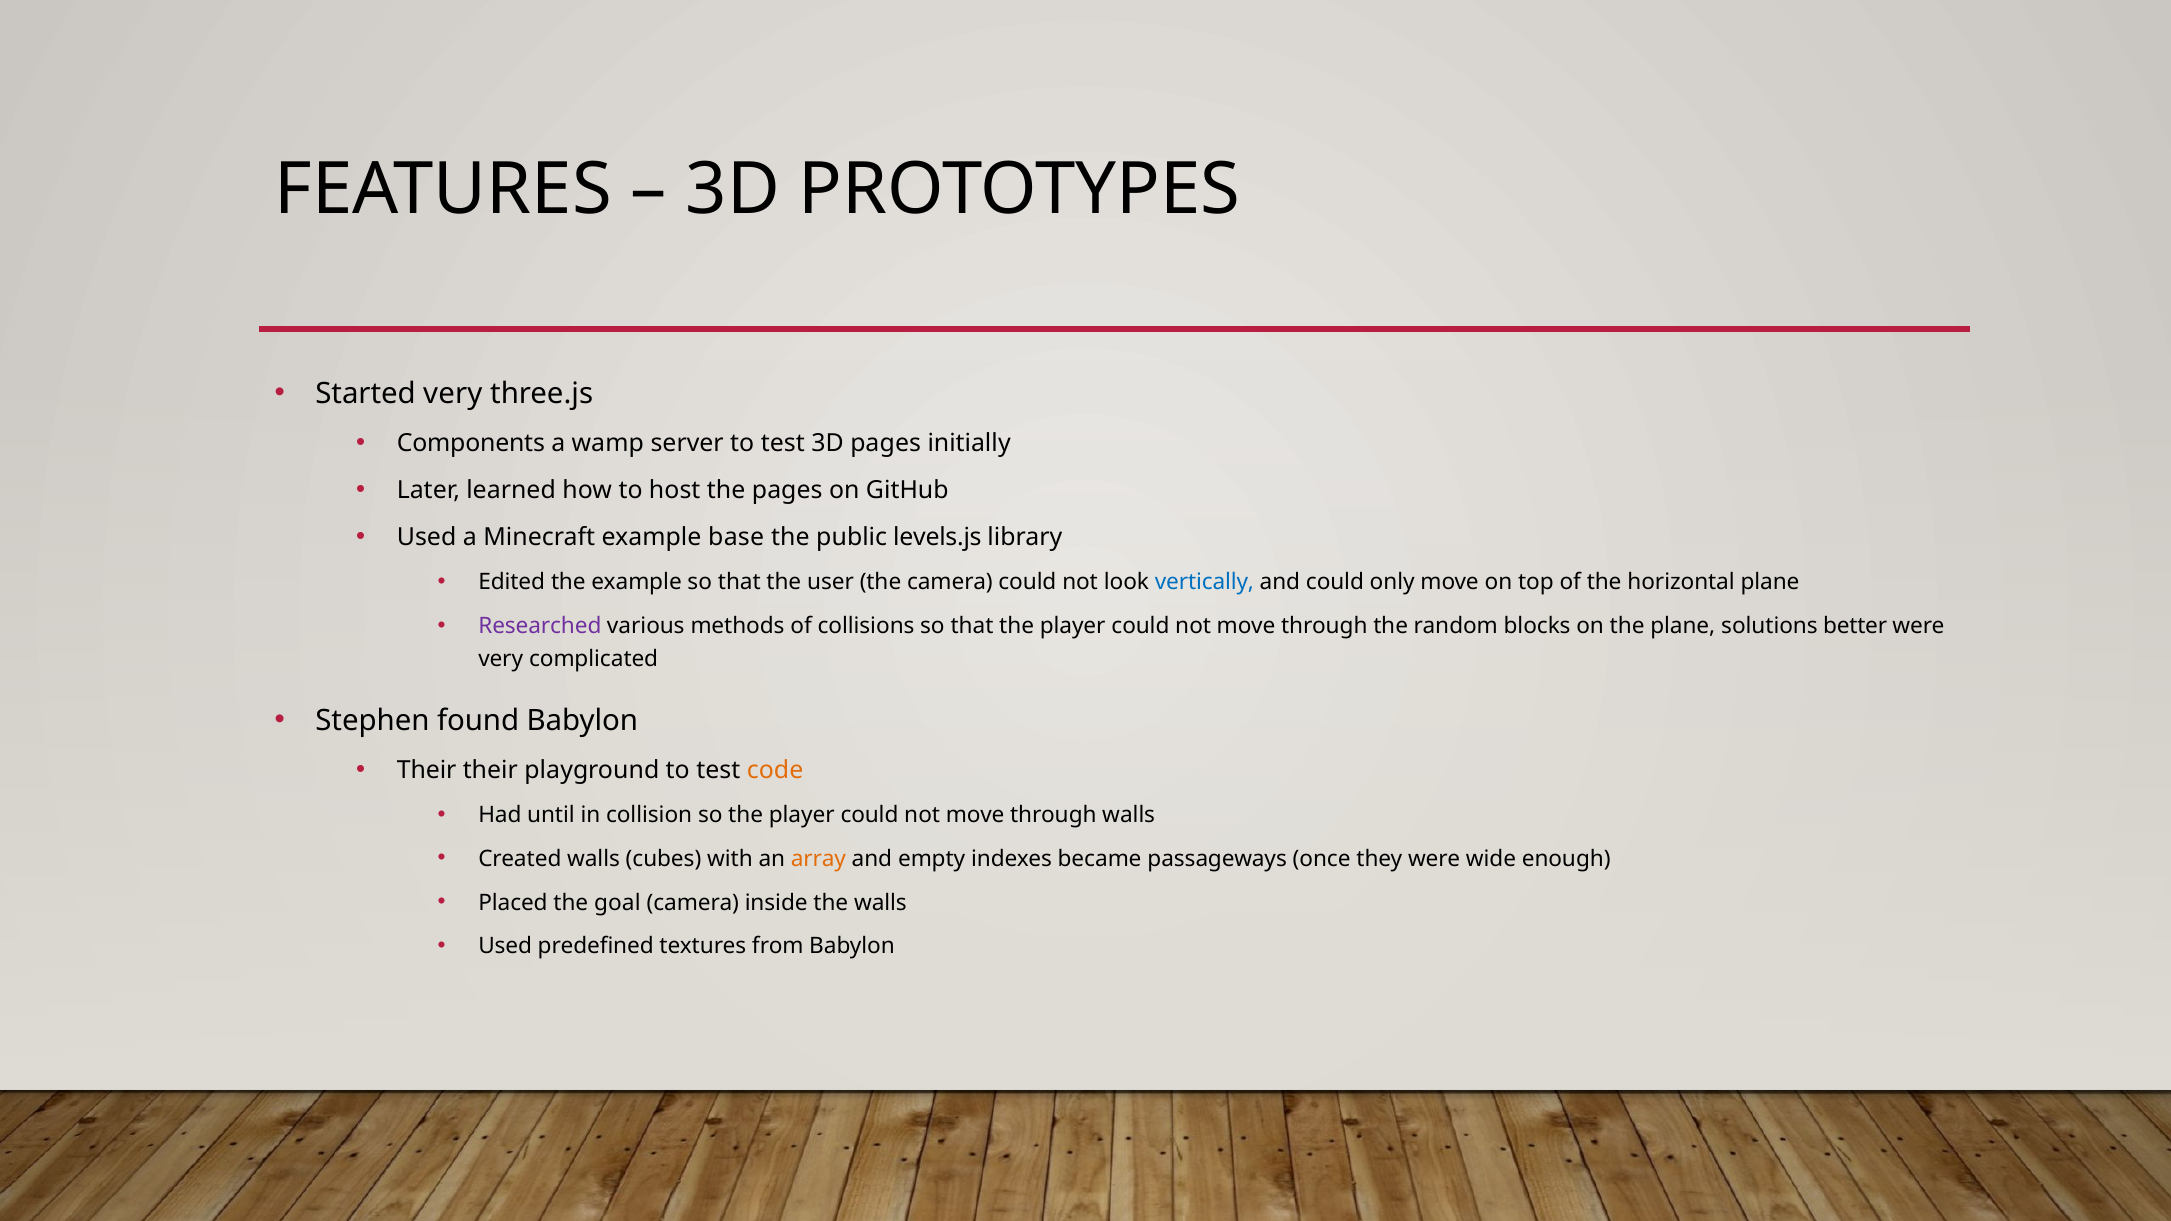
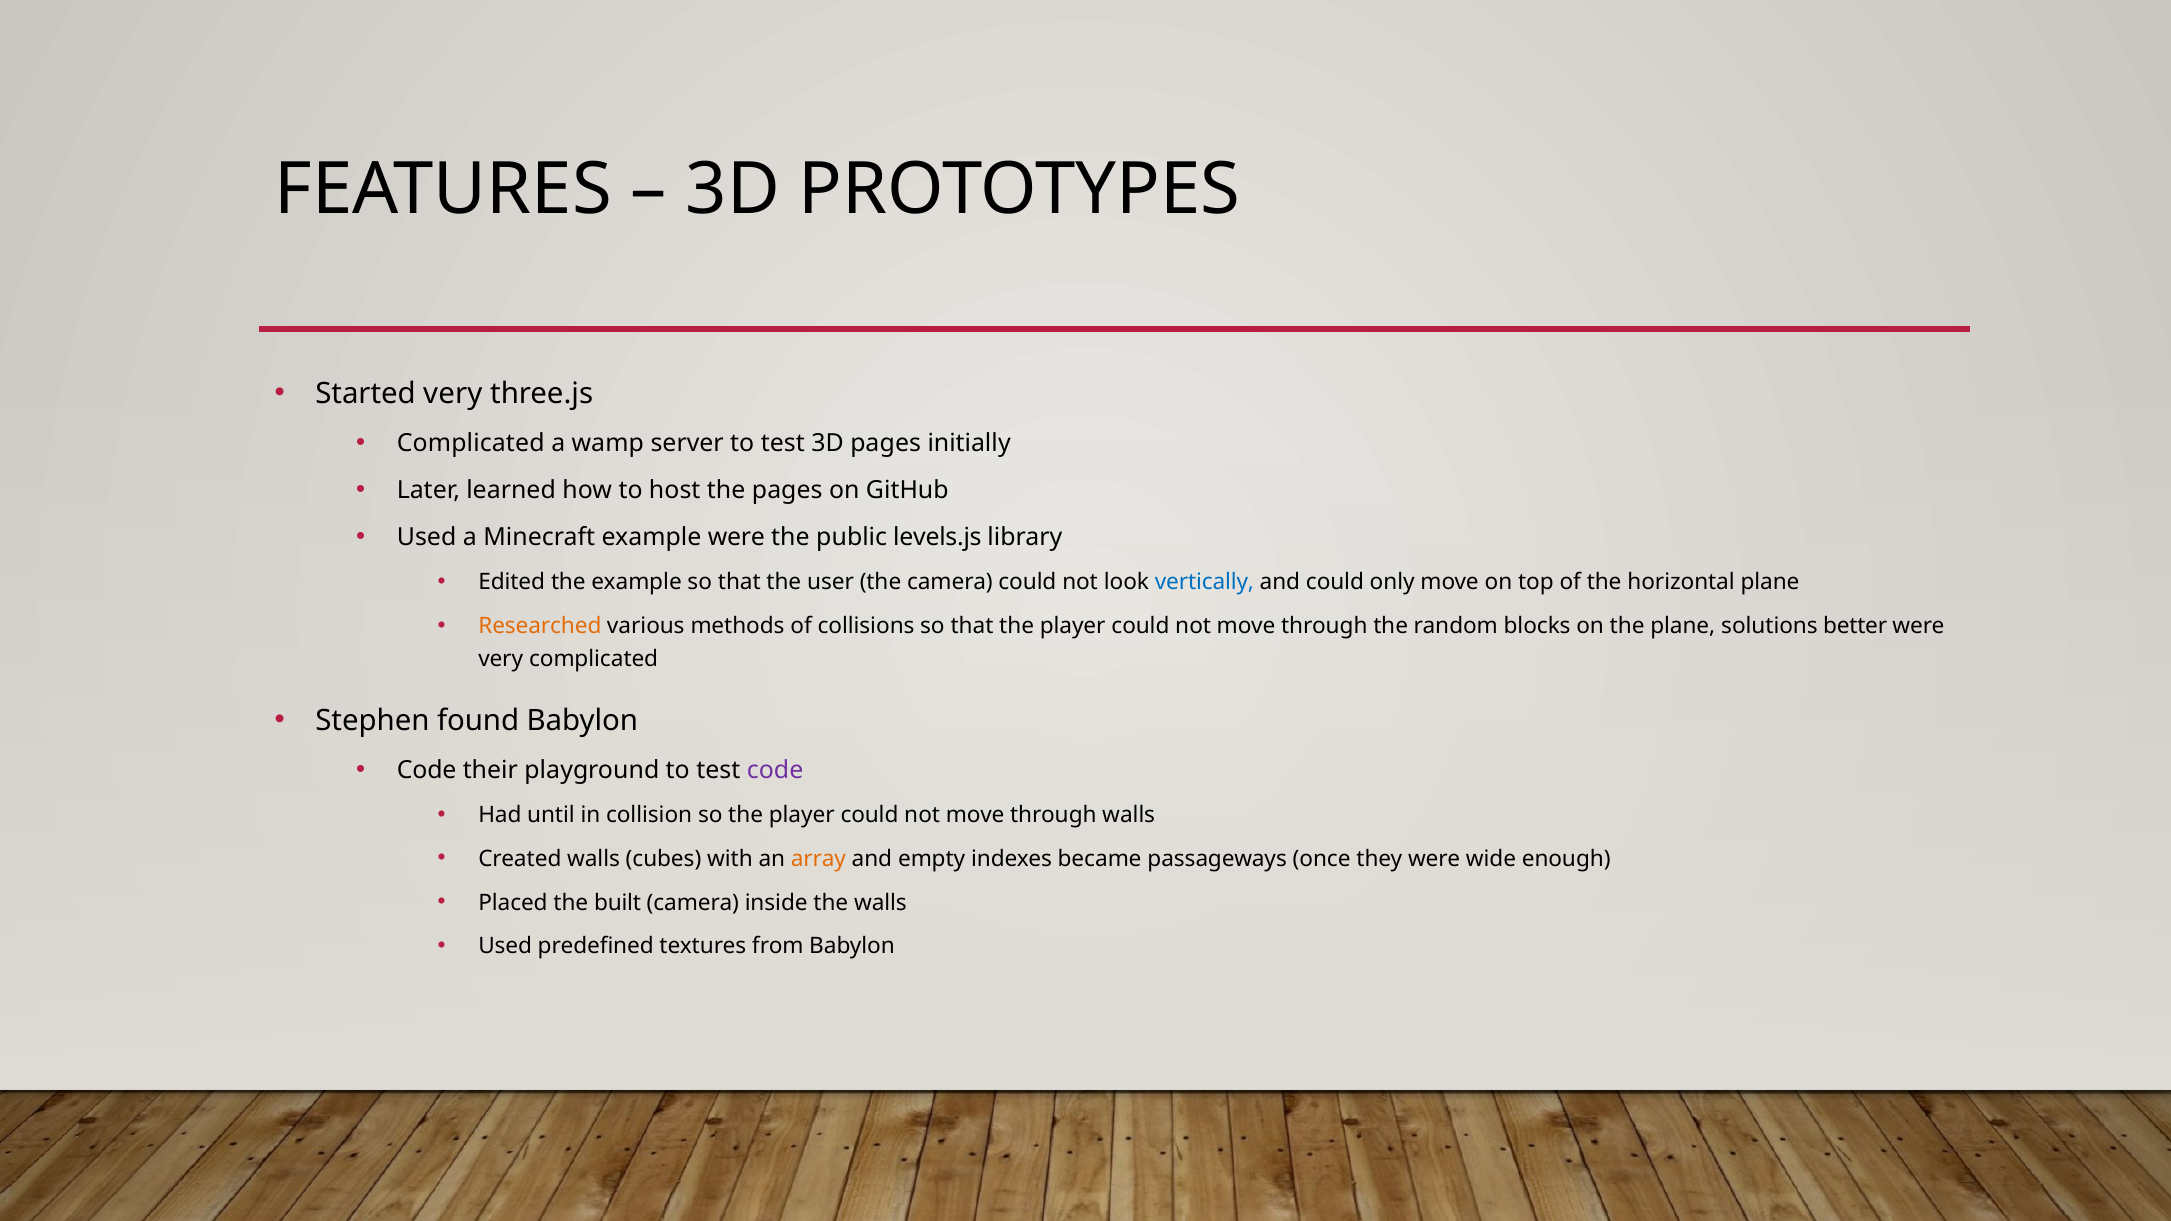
Components: Components -> Complicated (471, 443)
example base: base -> were (736, 538)
Researched colour: purple -> orange (540, 626)
Their: Their -> Code (427, 770)
code colour: orange -> purple (775, 770)
goal: goal -> built (618, 903)
